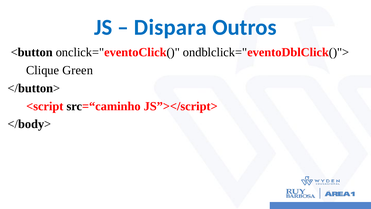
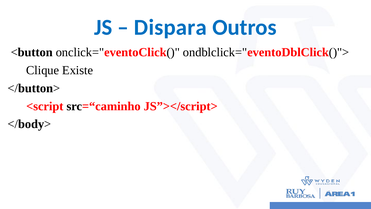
Green: Green -> Existe (78, 70)
